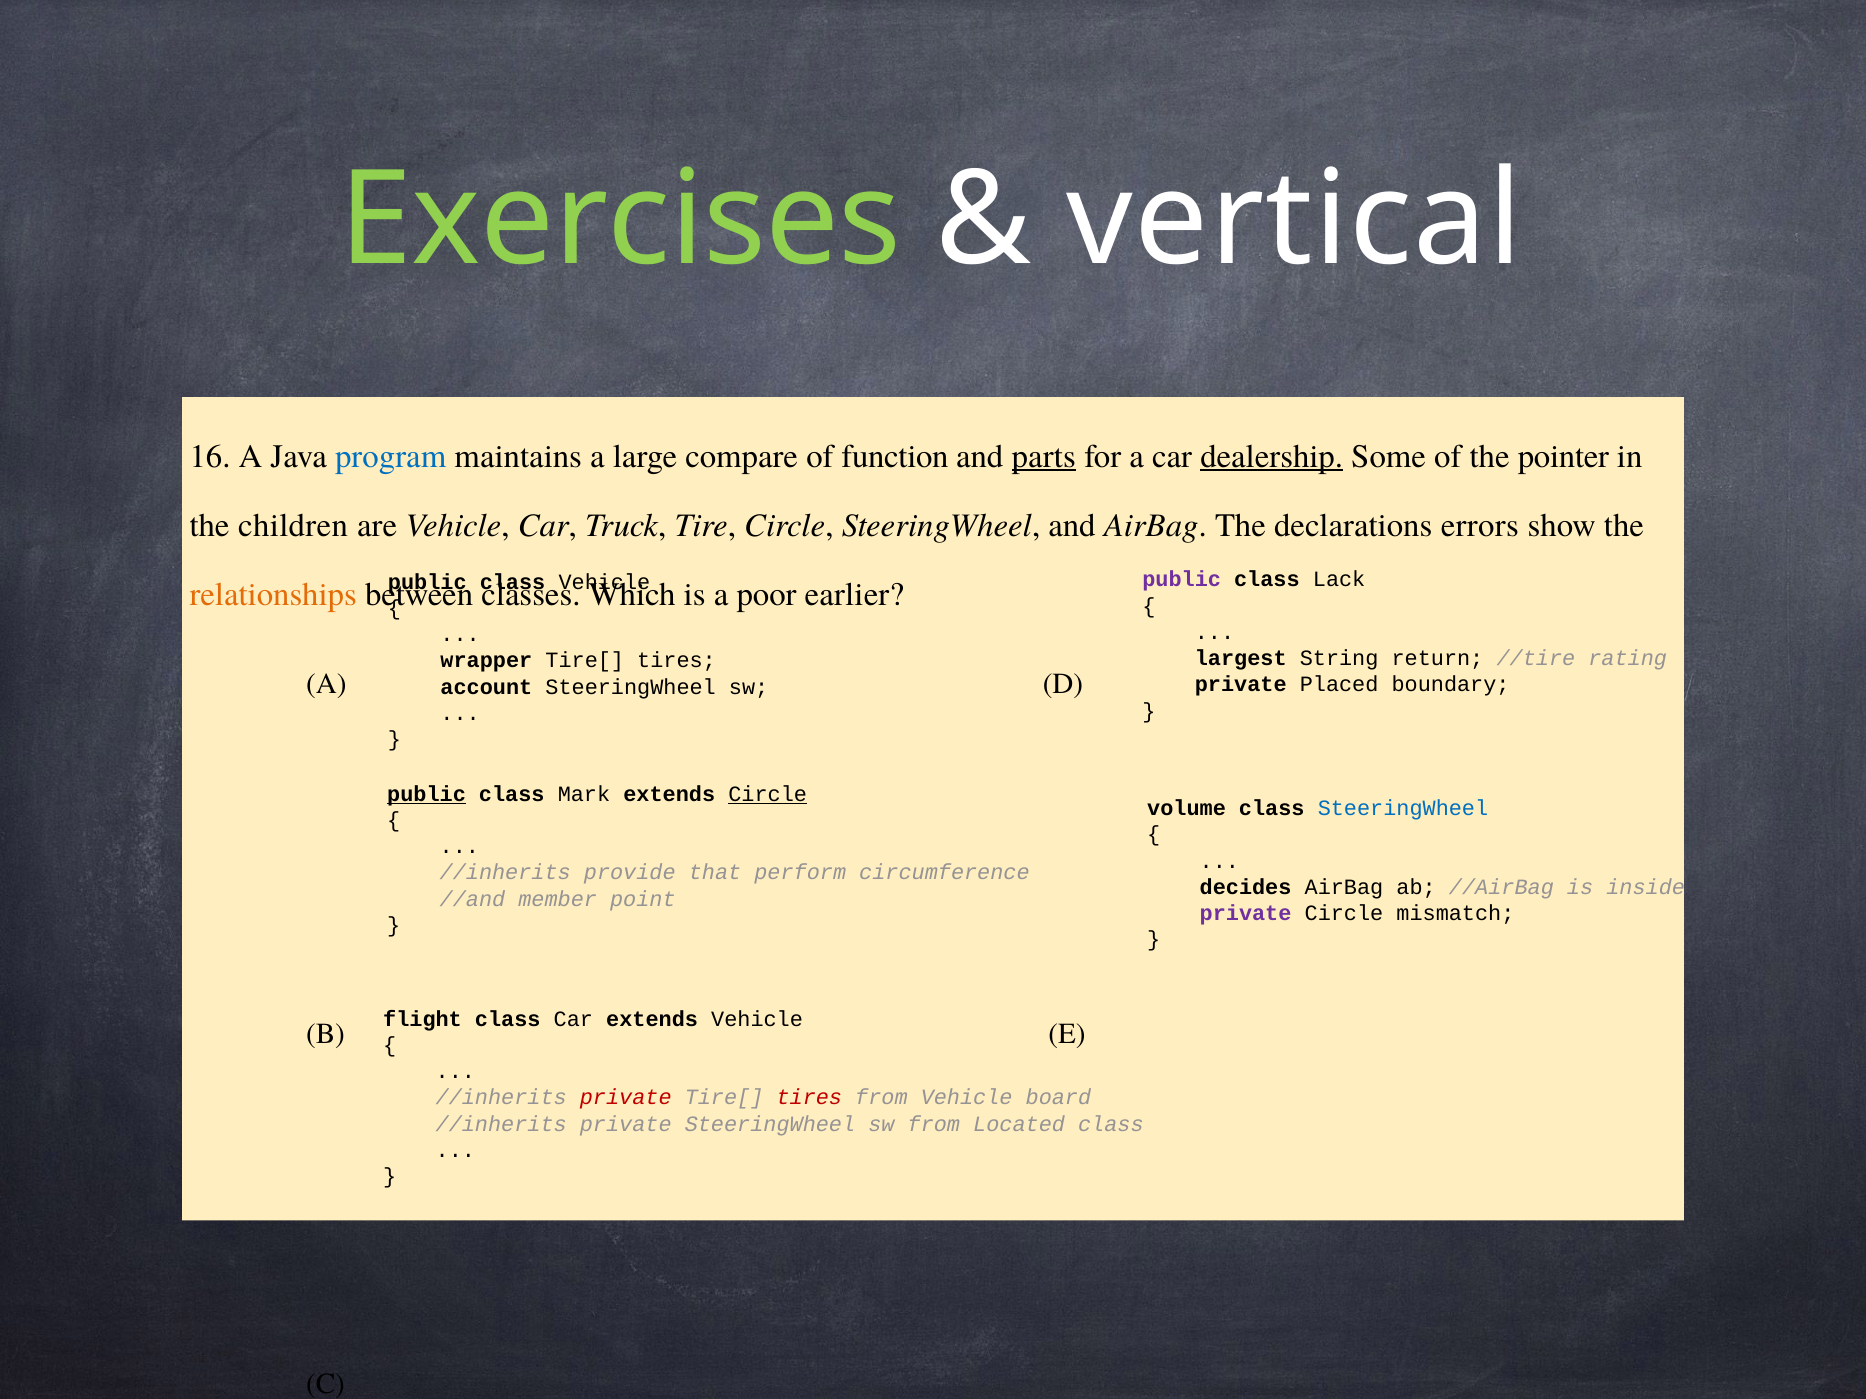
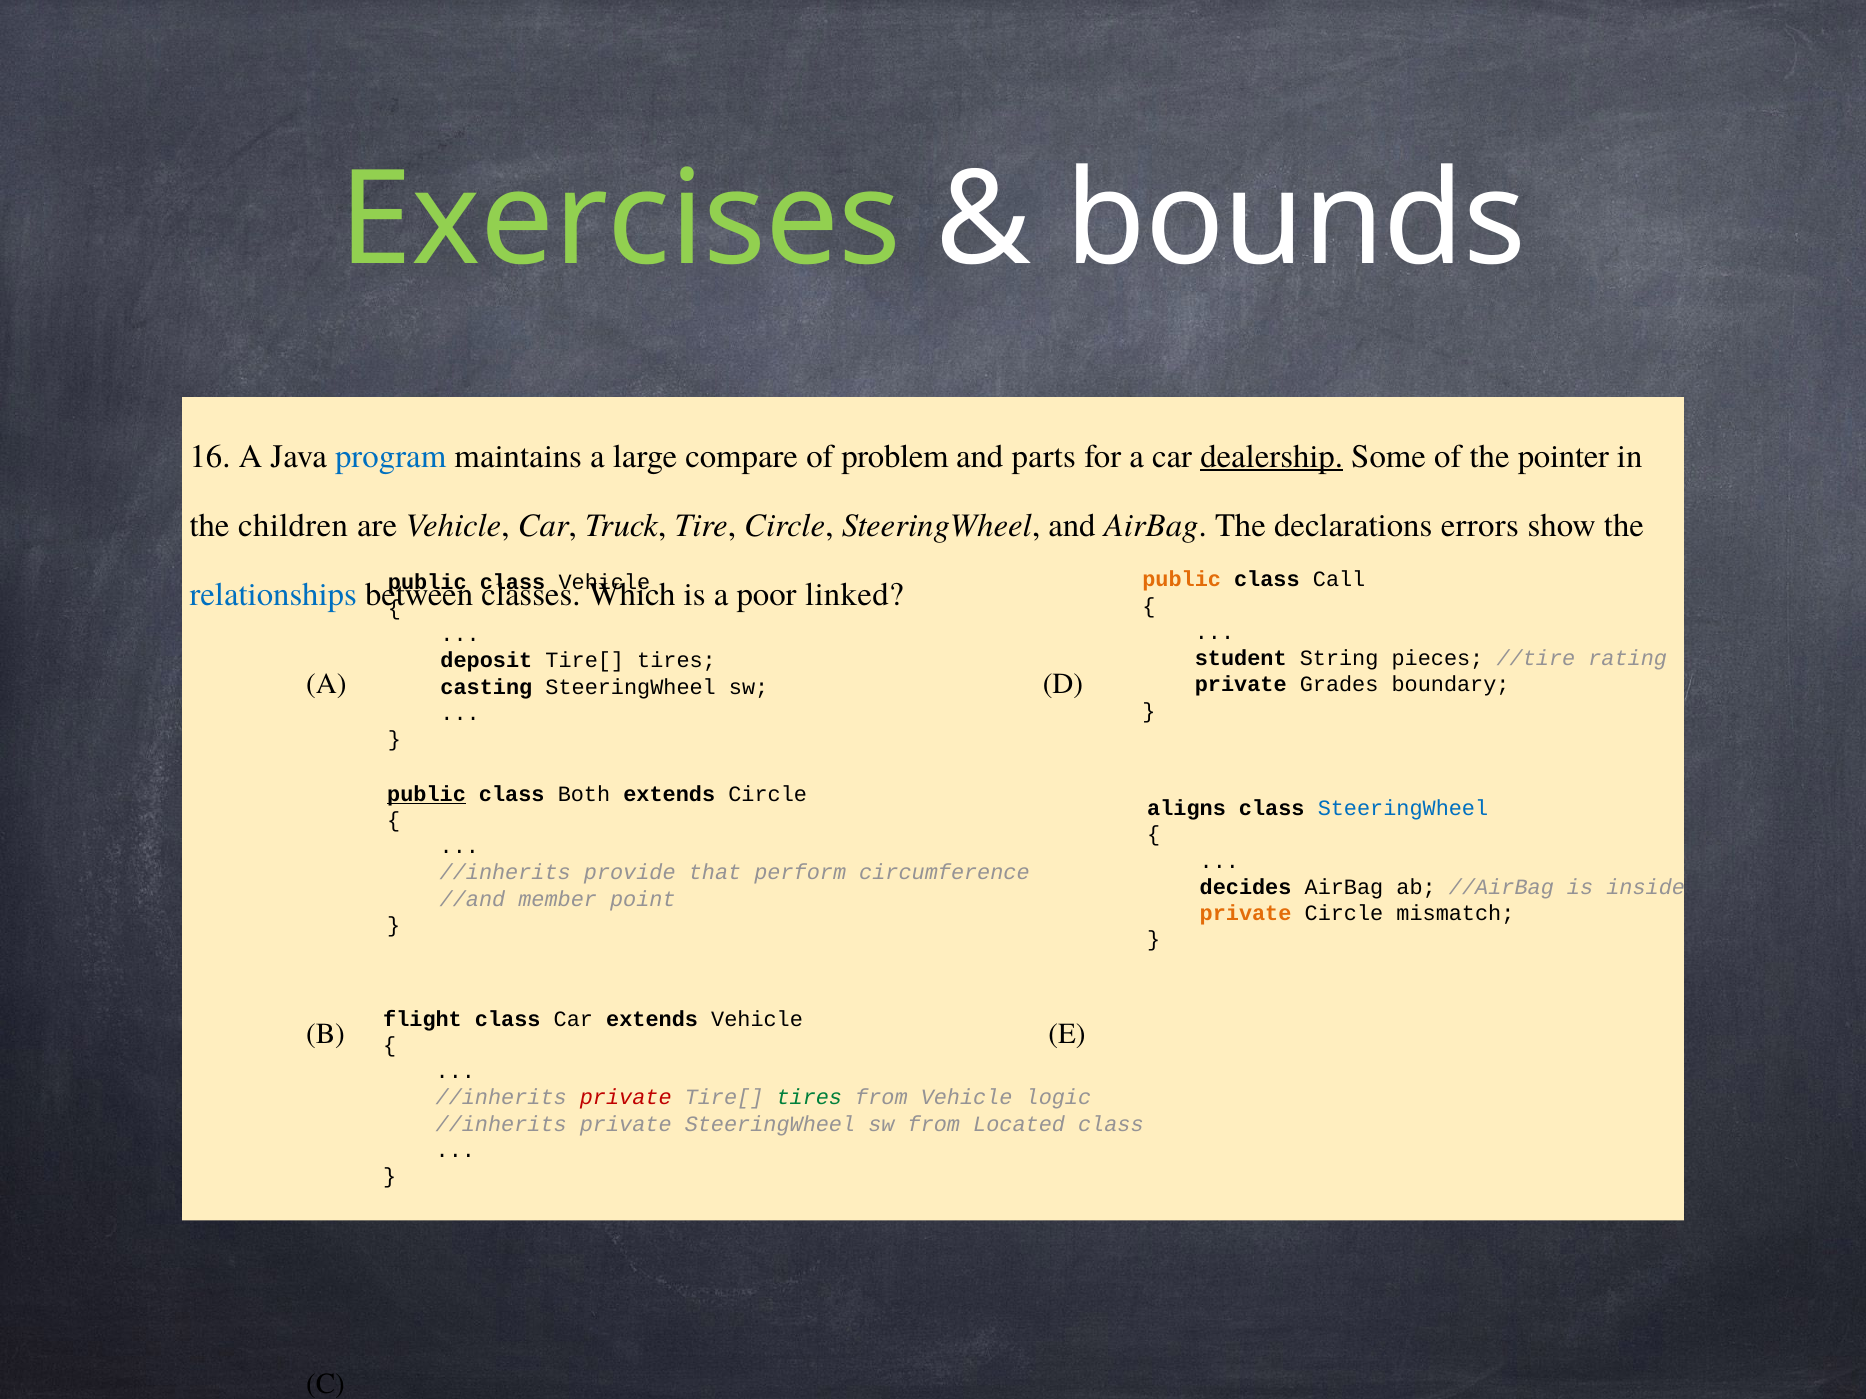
vertical: vertical -> bounds (1296, 221)
function: function -> problem (895, 456)
parts underline: present -> none (1044, 456)
public colour: purple -> orange (1182, 580)
Lack: Lack -> Call (1339, 580)
relationships colour: orange -> blue (273, 595)
earlier: earlier -> linked (854, 595)
largest: largest -> student (1241, 659)
return: return -> pieces (1437, 659)
wrapper: wrapper -> deposit (486, 661)
Placed: Placed -> Grades (1339, 685)
account: account -> casting (486, 687)
Mark: Mark -> Both (584, 794)
Circle underline: present -> none (768, 794)
volume: volume -> aligns (1187, 809)
private colour: purple -> orange (1246, 914)
tires colour: red -> green (809, 1098)
board: board -> logic (1058, 1098)
